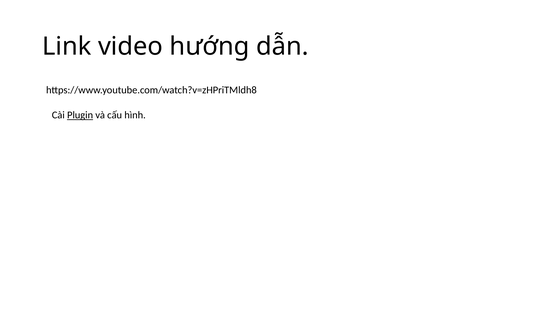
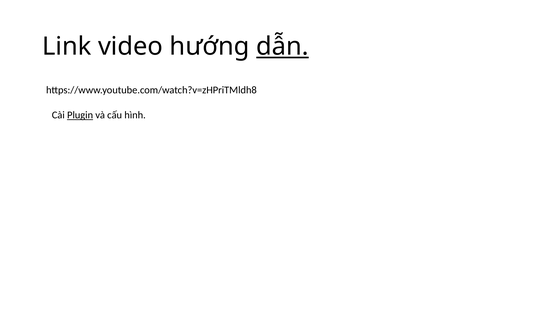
dẫn underline: none -> present (282, 47)
